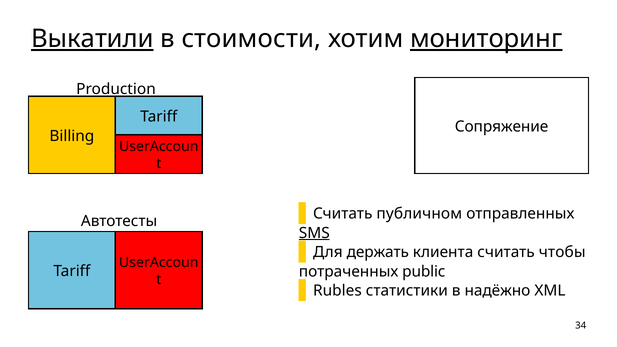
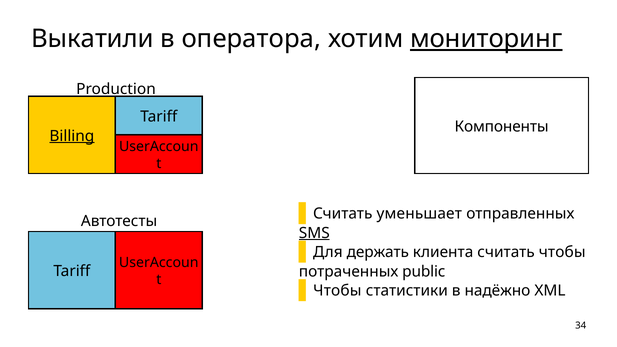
Выкатили underline: present -> none (92, 39)
стоимости: стоимости -> оператора (251, 39)
Сопряжение: Сопряжение -> Компоненты (502, 127)
Billing underline: none -> present (72, 136)
публичном: публичном -> уменьшает (419, 214)
Rubles: Rubles -> Чтобы (337, 291)
